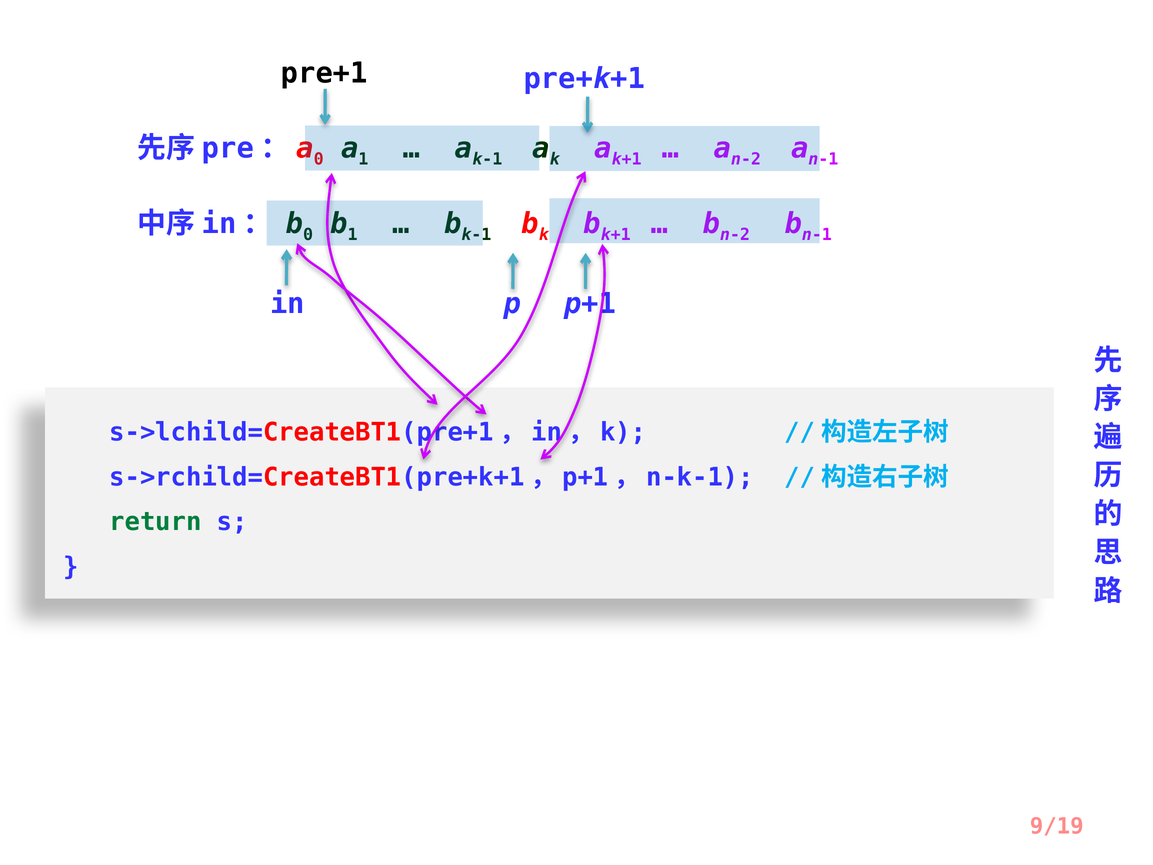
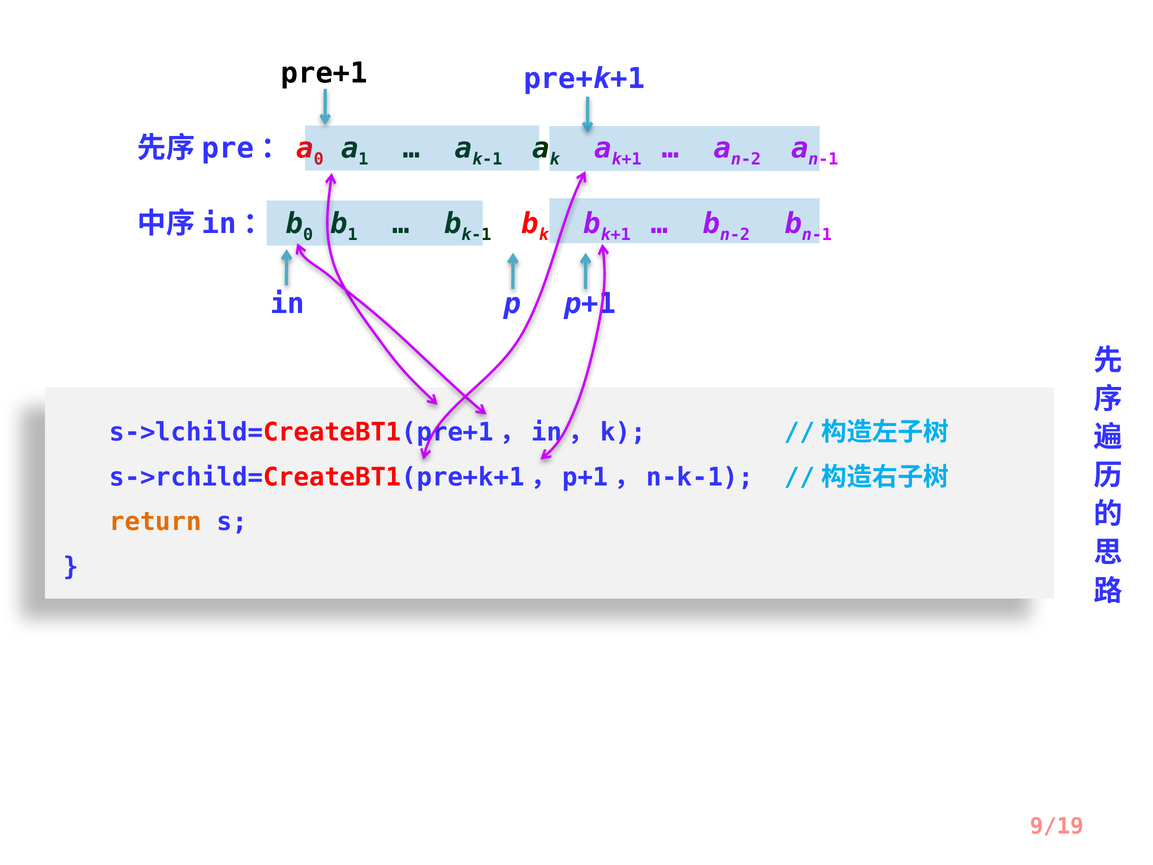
return colour: green -> orange (155, 522)
